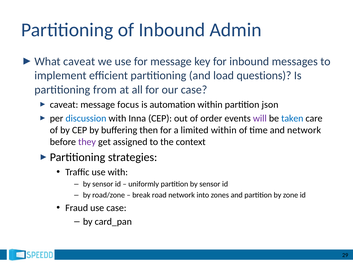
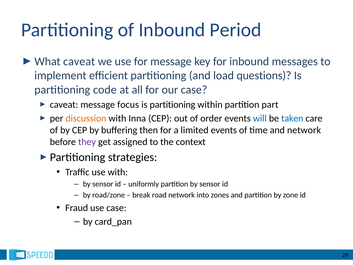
Admin: Admin -> Period (236, 30)
from: from -> code (105, 90)
automation: automation -> partitioning (172, 104)
json: json -> part (270, 104)
discussion colour: blue -> orange (86, 118)
will colour: purple -> blue (260, 118)
limited within: within -> events (224, 130)
